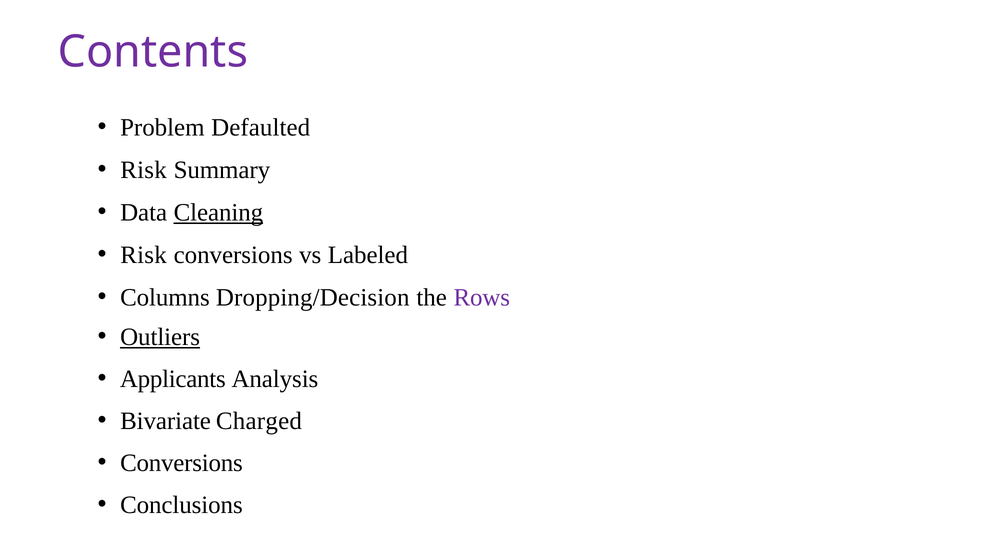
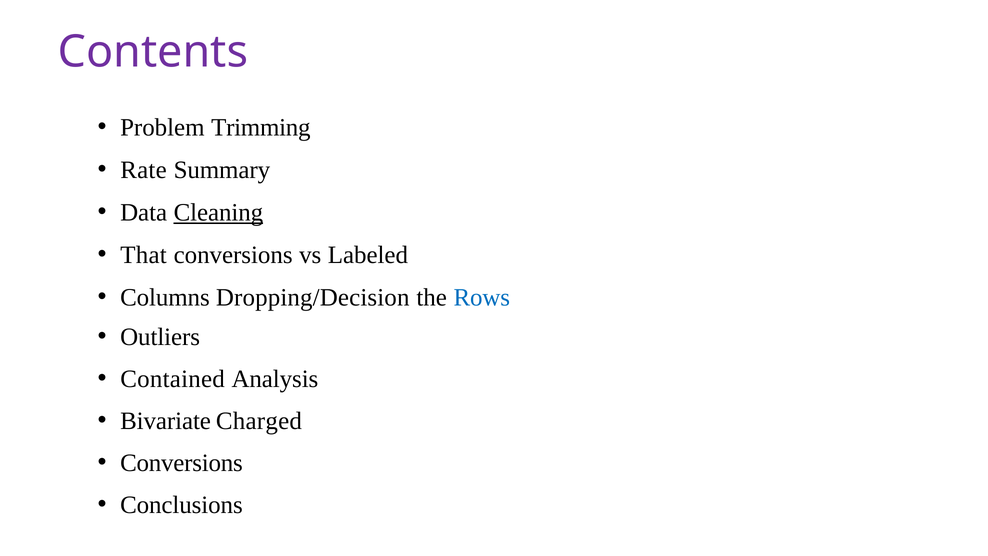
Defaulted: Defaulted -> Trimming (261, 127)
Risk: Risk -> Rate (144, 170)
Risk: Risk -> That (144, 255)
Rows colour: purple -> blue (482, 297)
Outliers underline: present -> none (160, 337)
Applicants: Applicants -> Contained (173, 379)
